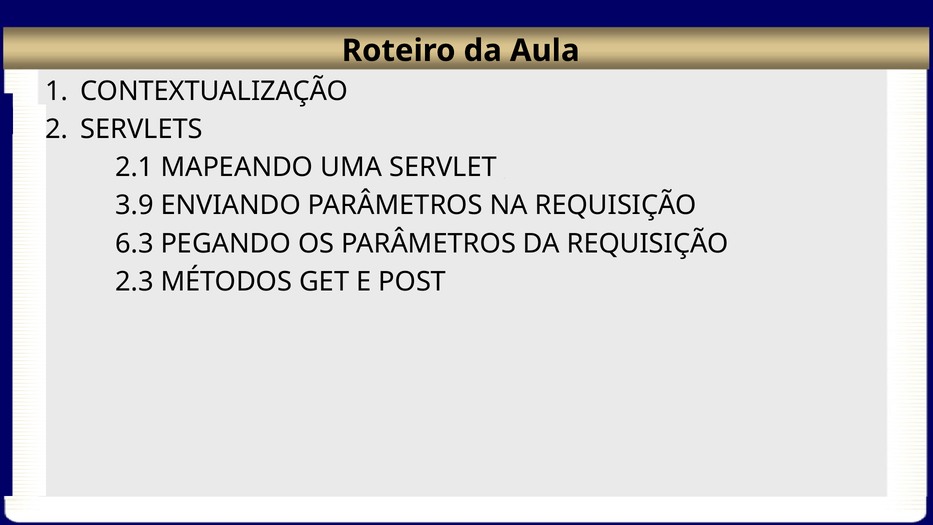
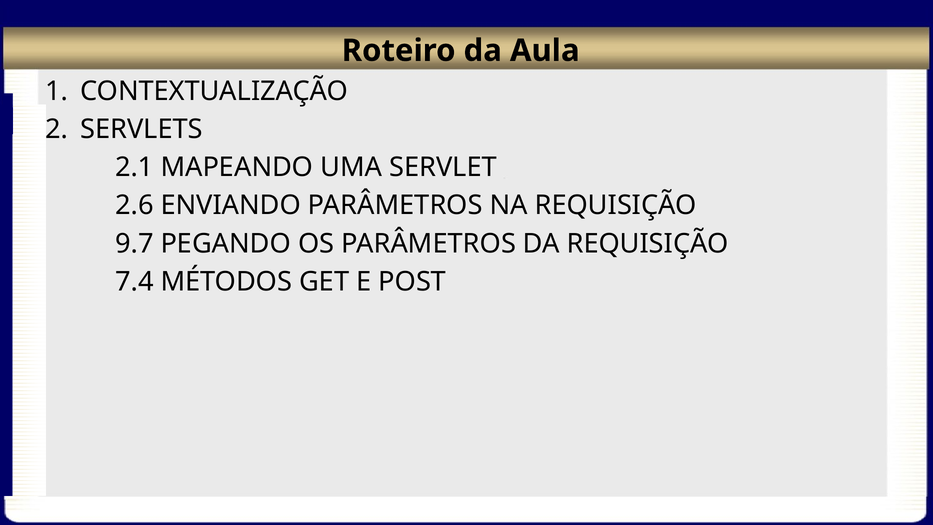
3.9: 3.9 -> 2.6 (134, 205)
6.3: 6.3 -> 9.7 (134, 244)
2.3: 2.3 -> 7.4 (134, 282)
